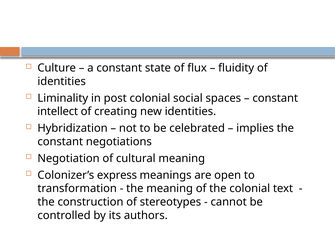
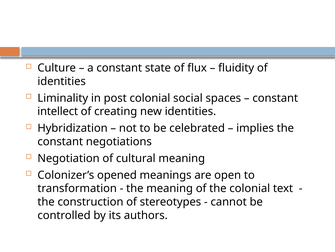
express: express -> opened (117, 175)
